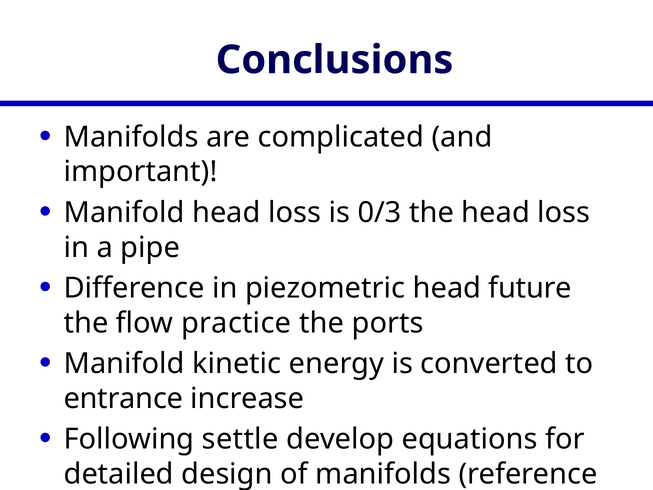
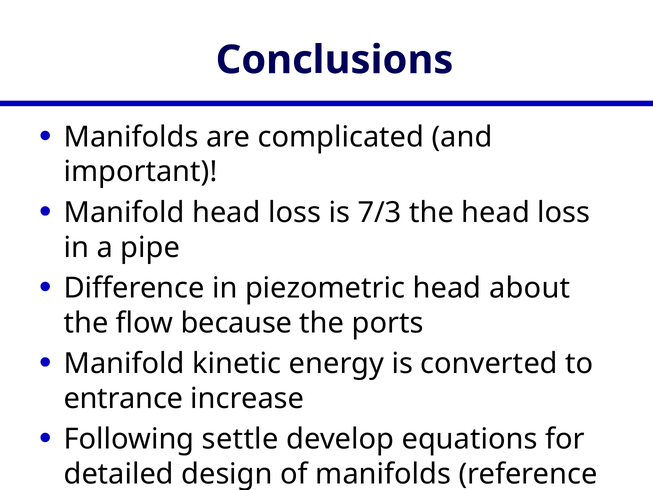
0/3: 0/3 -> 7/3 (380, 212)
head future: future -> about (530, 288)
practice: practice -> because (236, 323)
